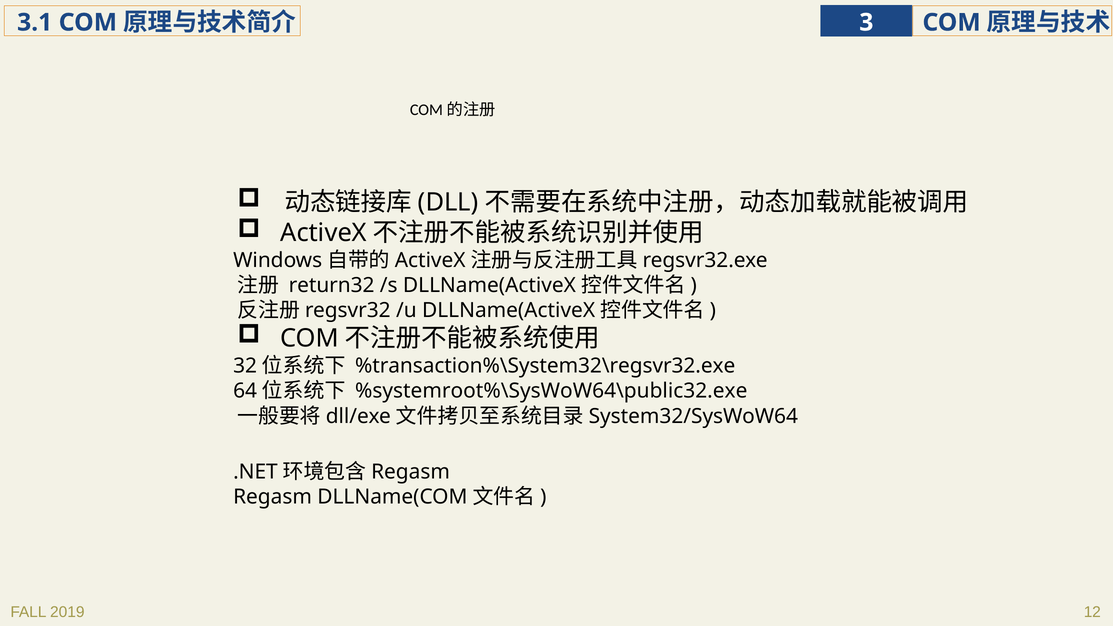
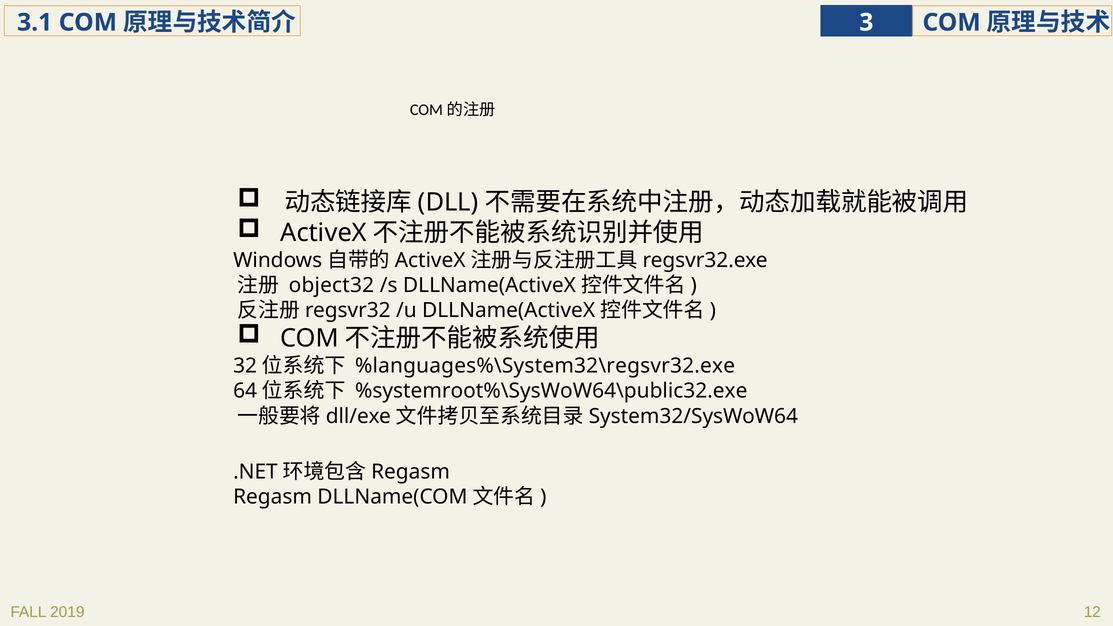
return32: return32 -> object32 (331, 285)
%transaction%\System32\regsvr32.exe: %transaction%\System32\regsvr32.exe -> %languages%\System32\regsvr32.exe (545, 366)
